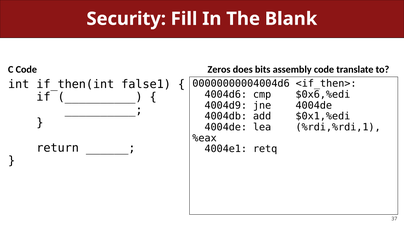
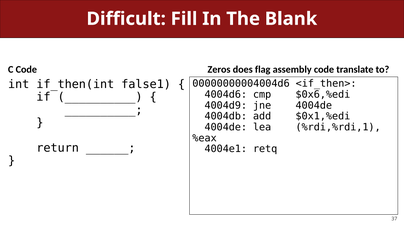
Security: Security -> Difficult (126, 19)
bits: bits -> flag (263, 70)
